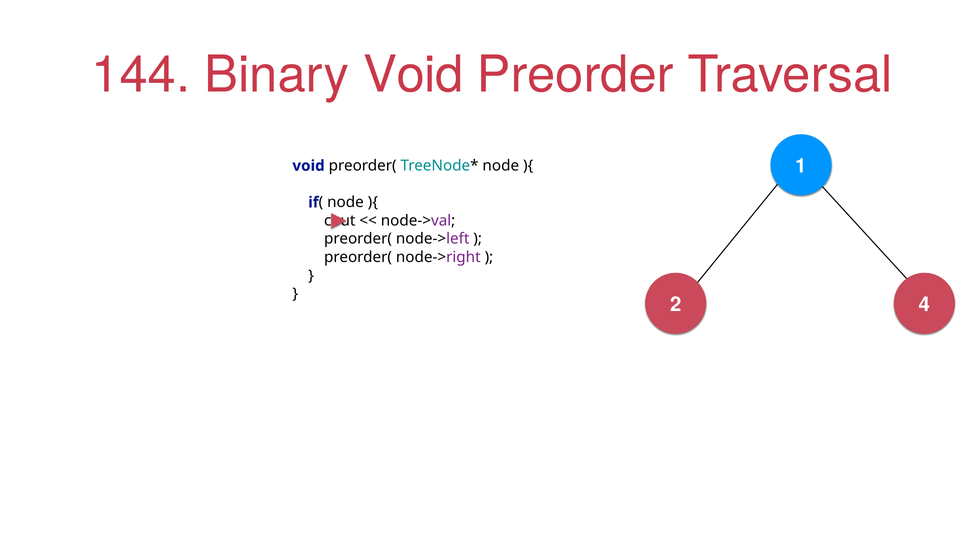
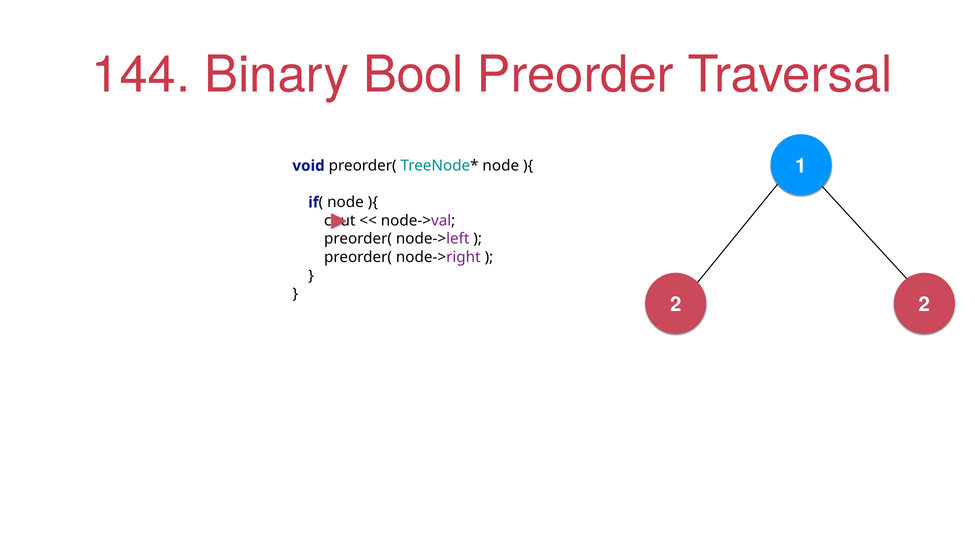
Binary Void: Void -> Bool (413, 75)
2 4: 4 -> 2 (924, 304)
